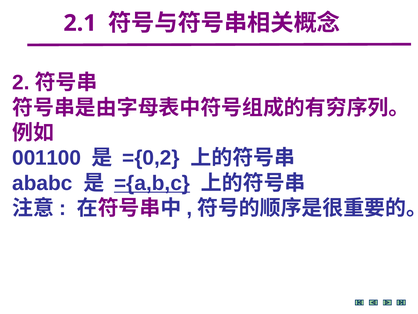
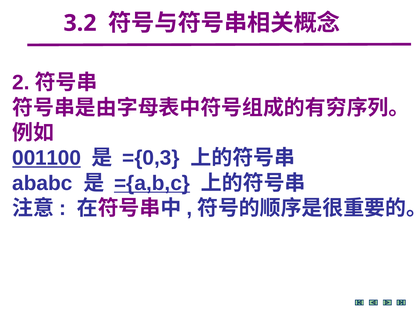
2.1: 2.1 -> 3.2 (80, 23)
001100 underline: none -> present (47, 158)
={0,2: ={0,2 -> ={0,3 (151, 158)
